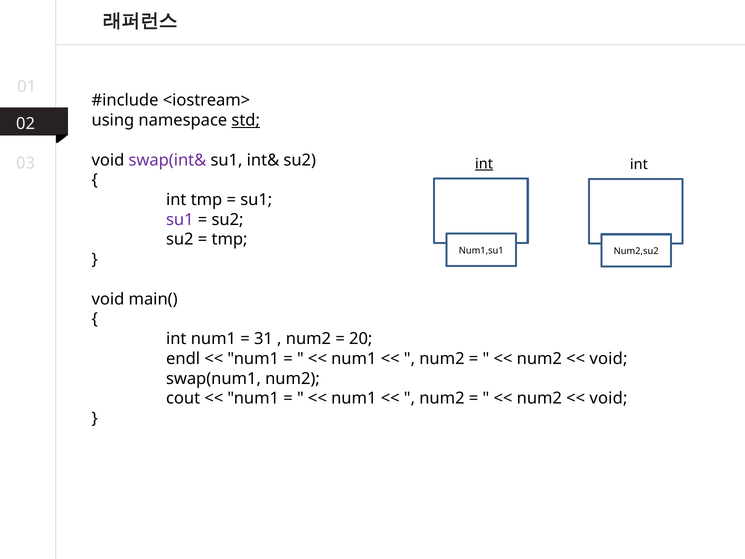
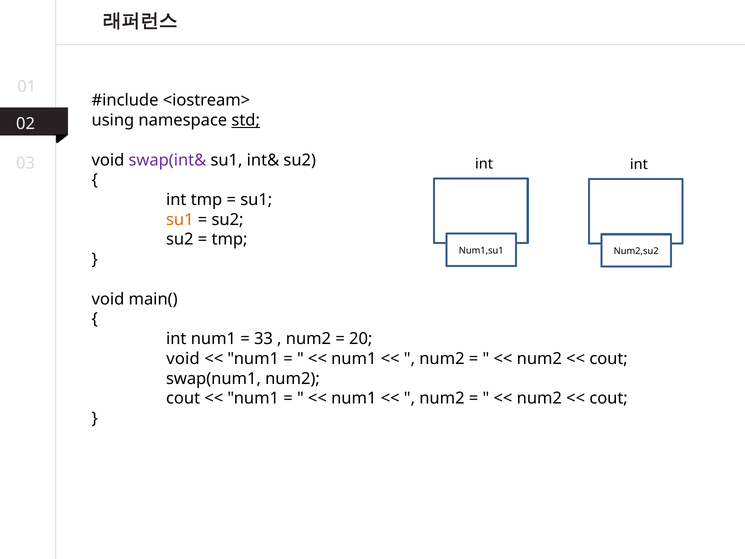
int underline: present -> none (484, 164)
su1 colour: purple -> orange (180, 220)
31: 31 -> 33 (263, 339)
endl: endl -> void (183, 359)
void: void -> cout (609, 359)
void: void -> cout (609, 398)
